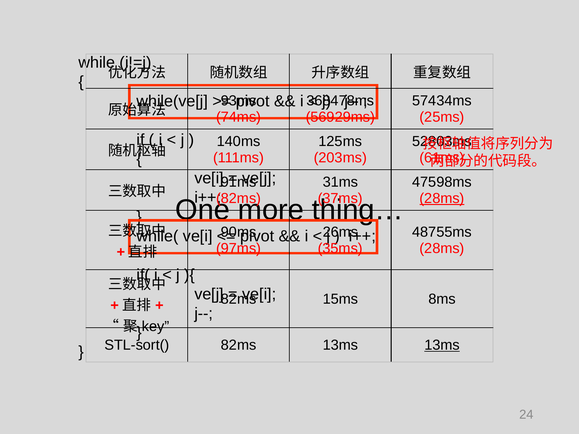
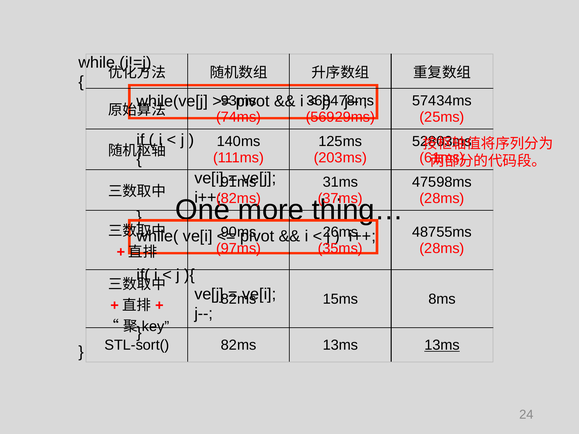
28ms underline: present -> none (442, 198)
